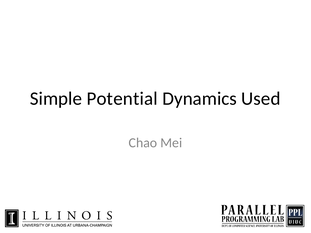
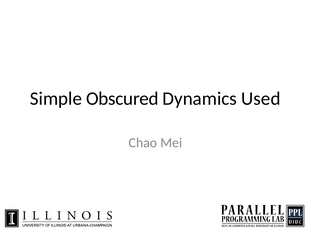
Potential: Potential -> Obscured (122, 99)
